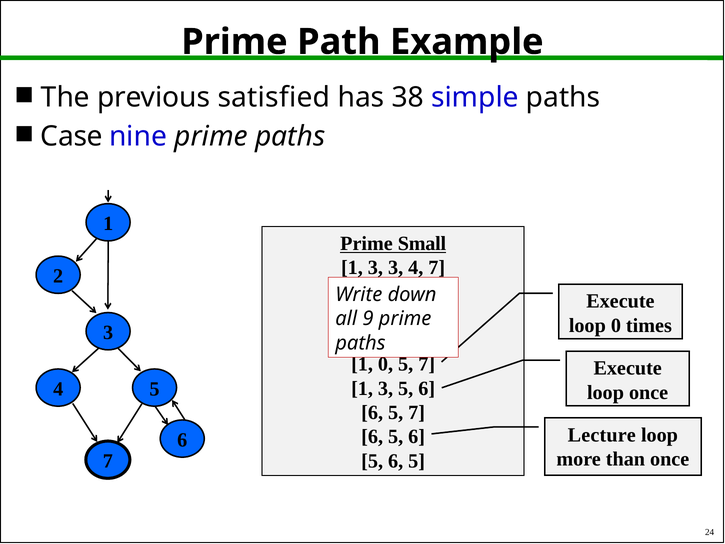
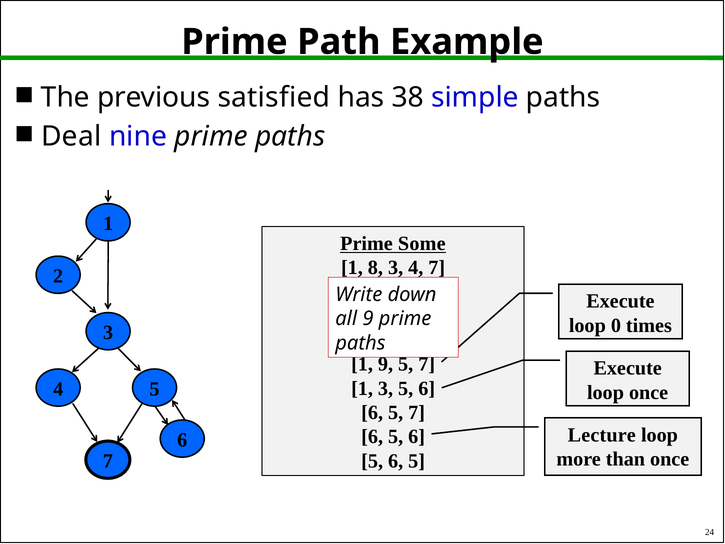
Case: Case -> Deal (71, 136)
Small: Small -> Some (422, 243)
3: 3 -> 8 (375, 267)
1 0: 0 -> 9 (386, 364)
